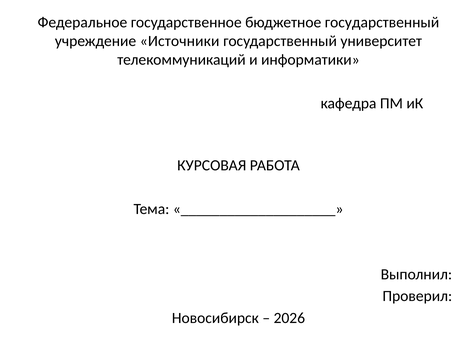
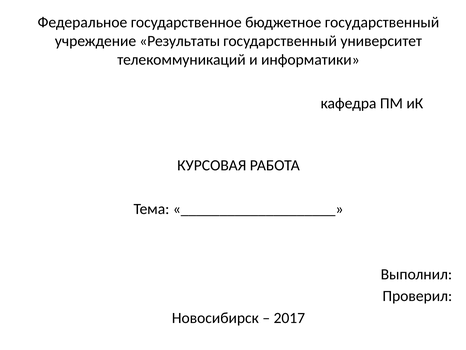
Источники: Источники -> Результаты (180, 41)
2026: 2026 -> 2017 (289, 317)
